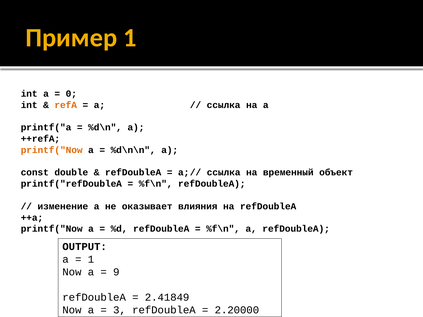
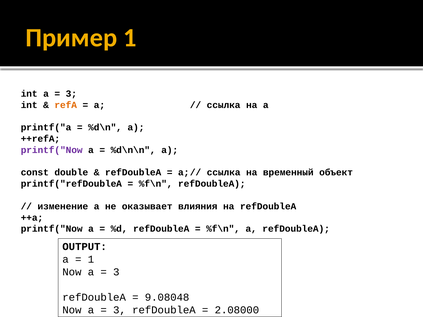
0: 0 -> 3 (71, 94)
printf("Now colour: orange -> purple (52, 150)
9: 9 -> 3 (116, 272)
2.41849: 2.41849 -> 9.08048 (167, 298)
2.20000: 2.20000 -> 2.08000 (237, 310)
